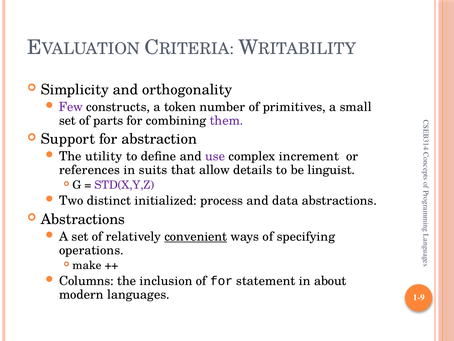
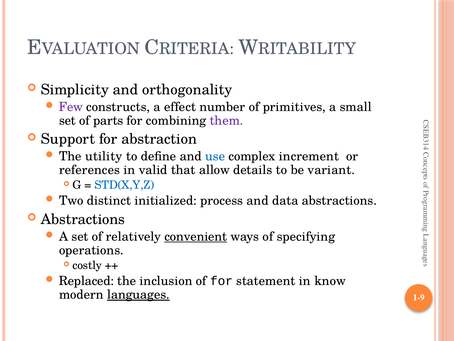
token: token -> effect (180, 107)
use colour: purple -> blue (215, 156)
suits: suits -> valid (153, 170)
linguist: linguist -> variant (331, 170)
STD(X,Y,Z colour: purple -> blue (124, 185)
make: make -> costly (87, 265)
Columns: Columns -> Replaced (86, 281)
about: about -> know (330, 281)
languages underline: none -> present (138, 294)
